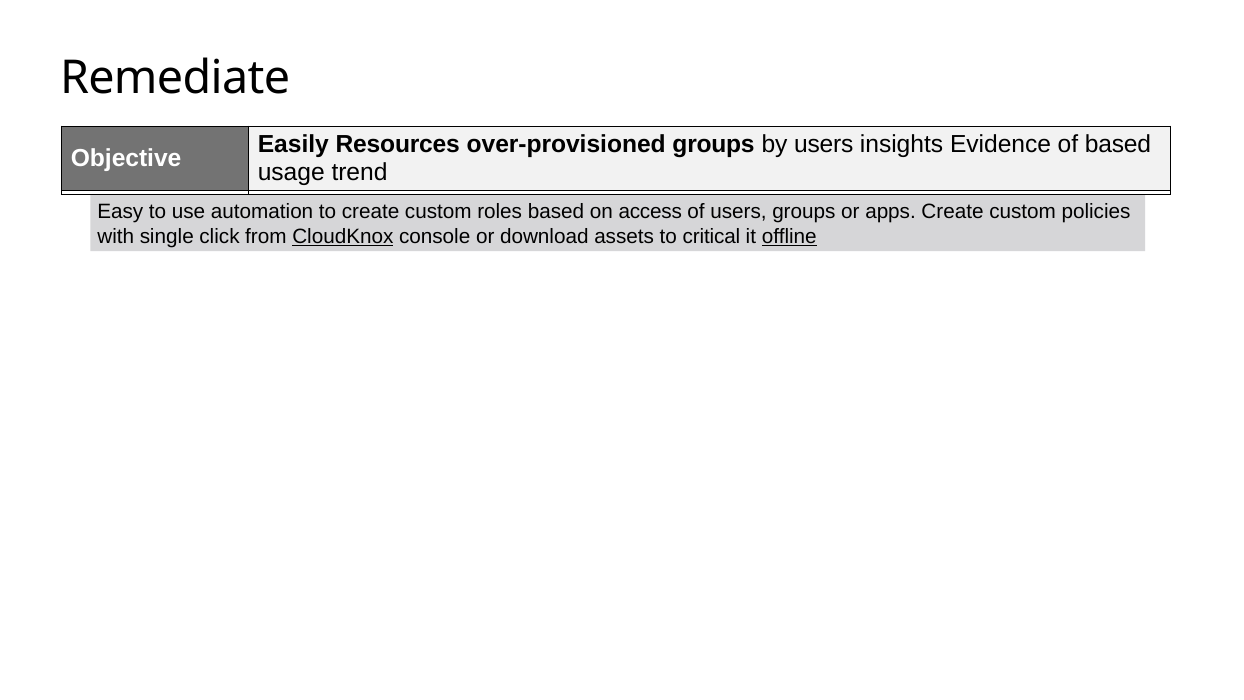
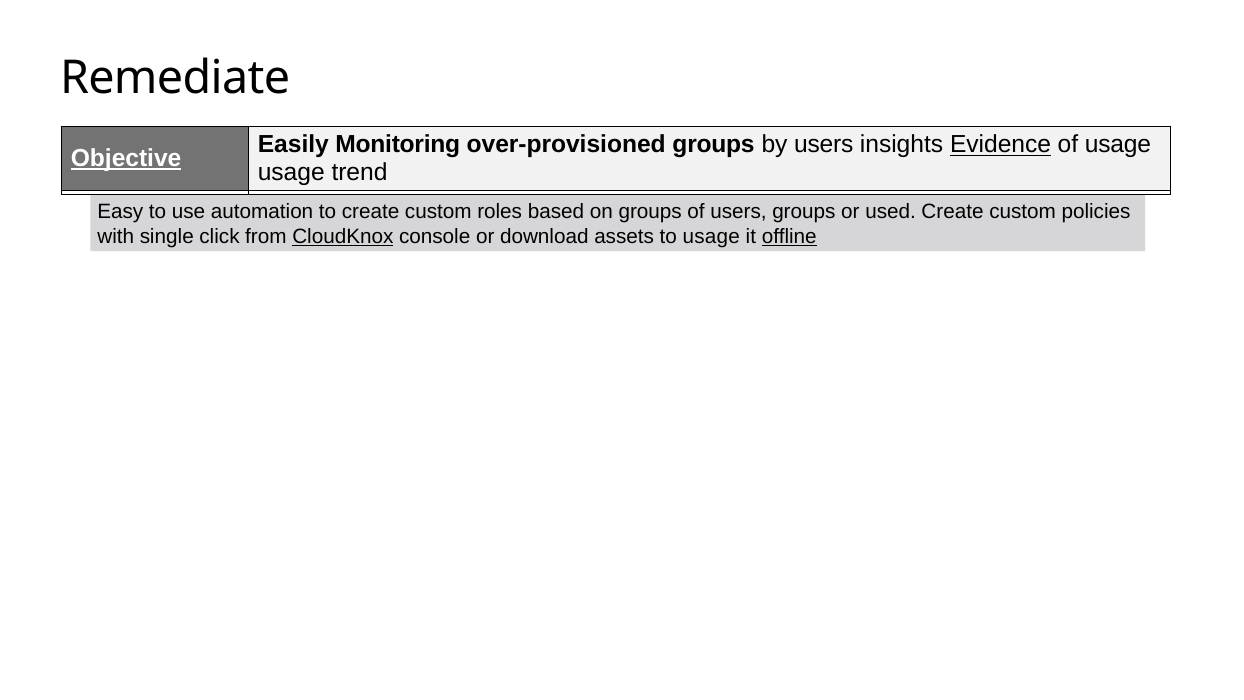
Resources: Resources -> Monitoring (398, 145)
Evidence underline: none -> present (1001, 145)
of based: based -> usage (1118, 145)
Objective underline: none -> present (126, 158)
on access: access -> groups (650, 212)
apps: apps -> used (891, 212)
to critical: critical -> usage (711, 237)
